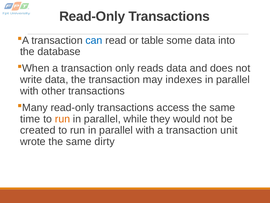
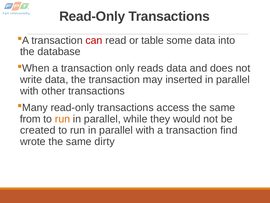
can colour: blue -> red (94, 40)
indexes: indexes -> inserted (184, 79)
time: time -> from (30, 119)
unit: unit -> find (229, 130)
